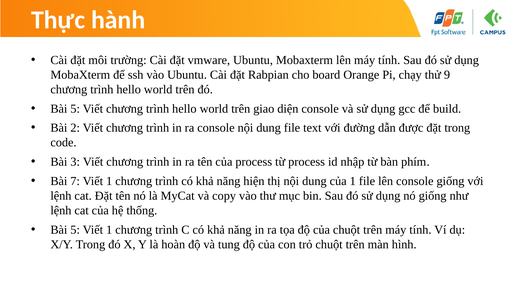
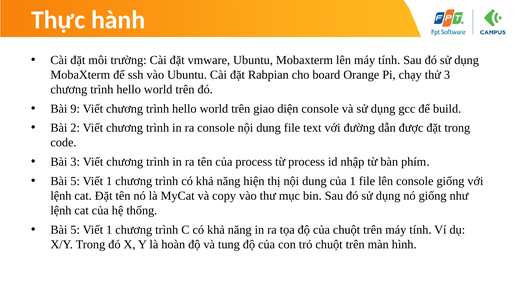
thử 9: 9 -> 3 (447, 75)
5: 5 -> 9 (75, 109)
7: 7 -> 5 (75, 181)
